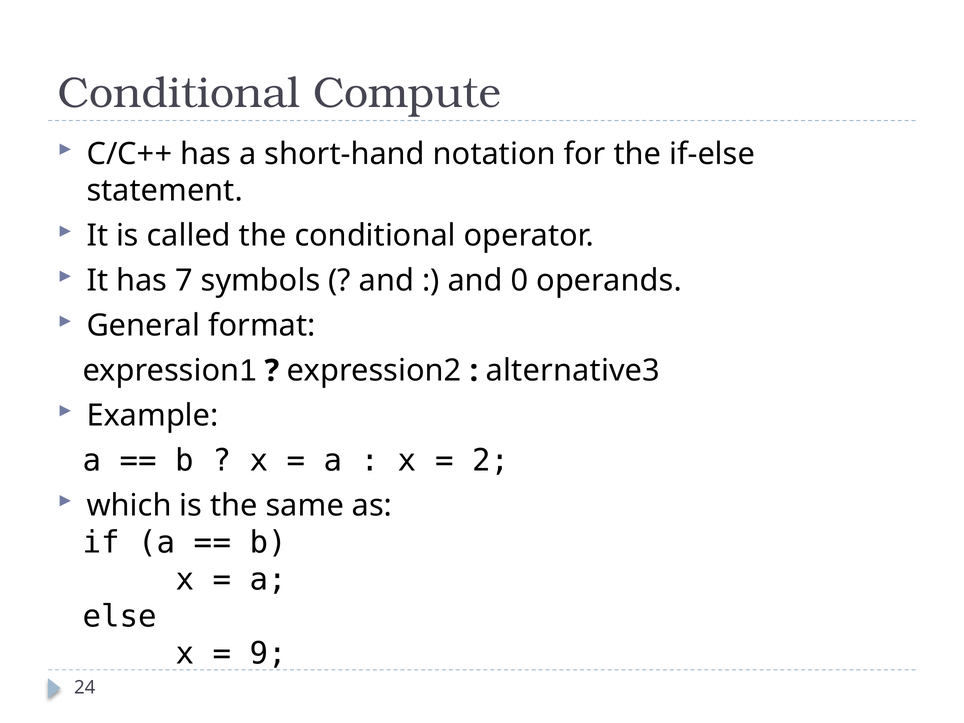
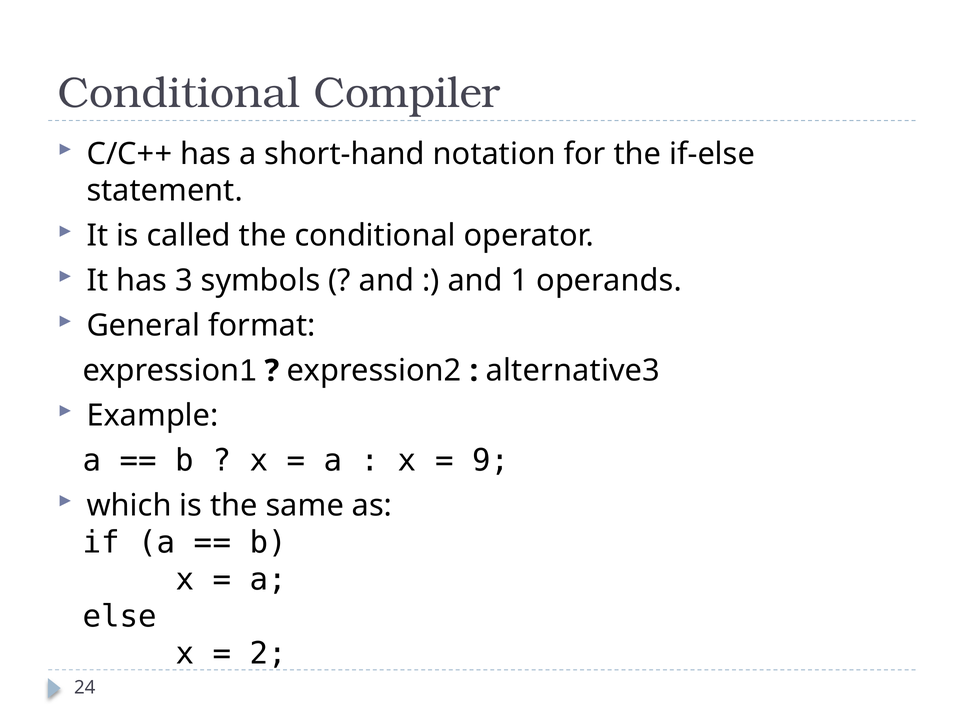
Compute: Compute -> Compiler (407, 93)
7: 7 -> 3 (184, 281)
and 0: 0 -> 1 (520, 281)
2: 2 -> 9 (491, 461)
9: 9 -> 2 (268, 653)
